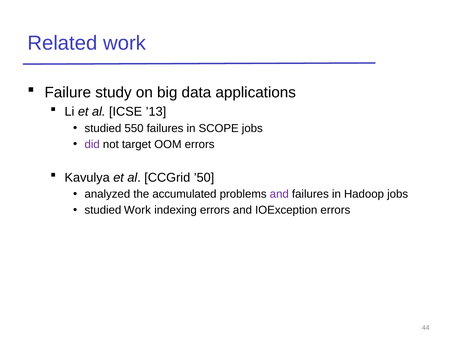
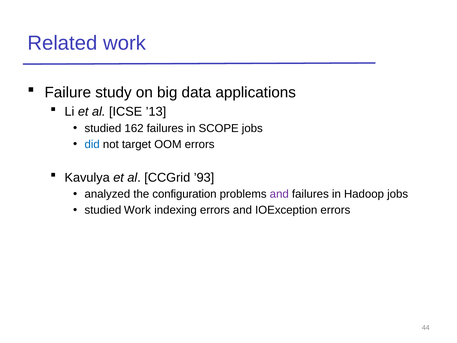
550: 550 -> 162 (134, 128)
did colour: purple -> blue (92, 144)
’50: ’50 -> ’93 (204, 177)
accumulated: accumulated -> configuration (184, 194)
